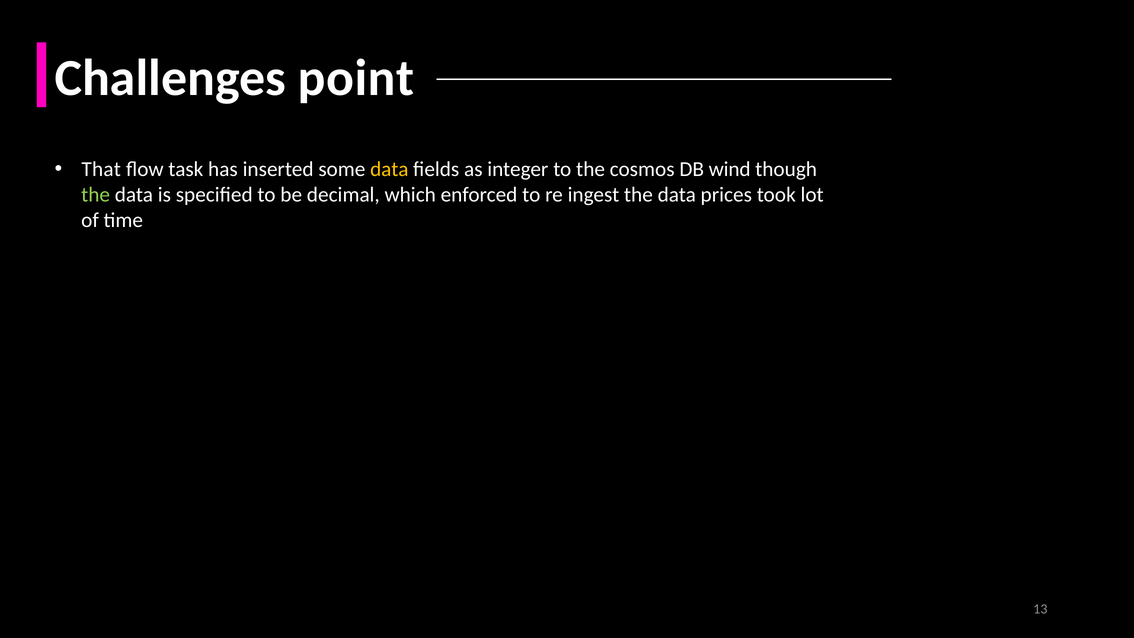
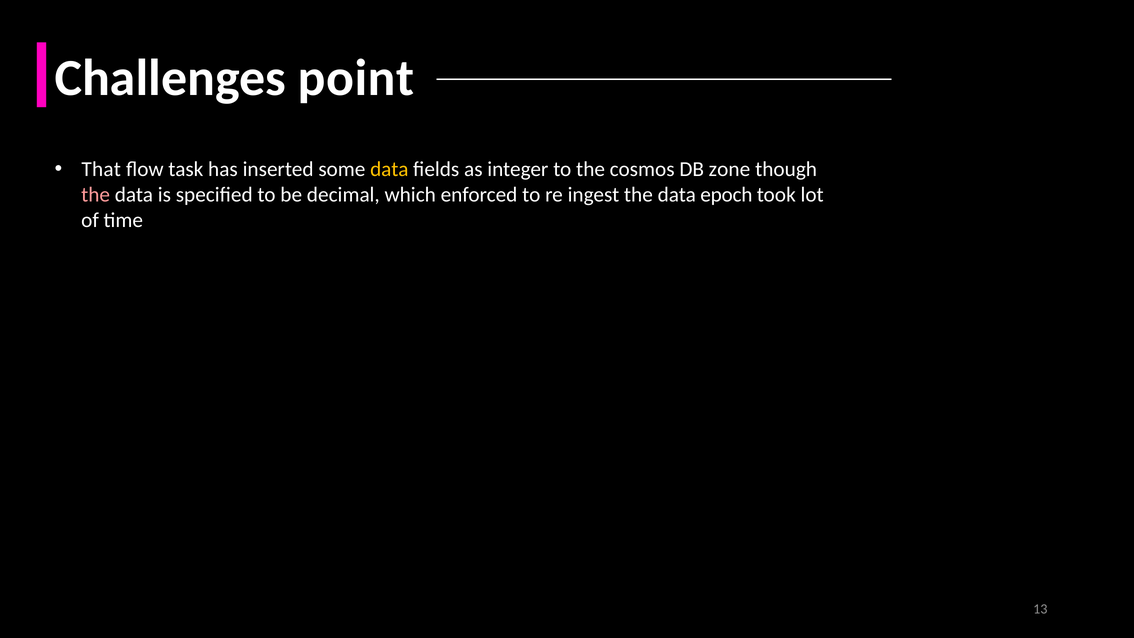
wind: wind -> zone (730, 169)
the colour: light green -> pink (96, 195)
prices: prices -> epoch (726, 195)
